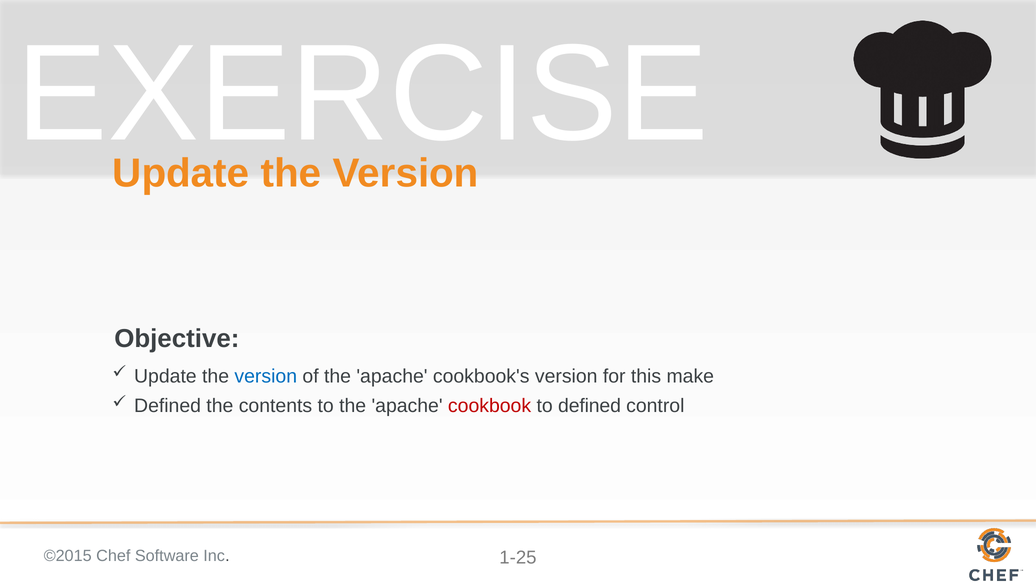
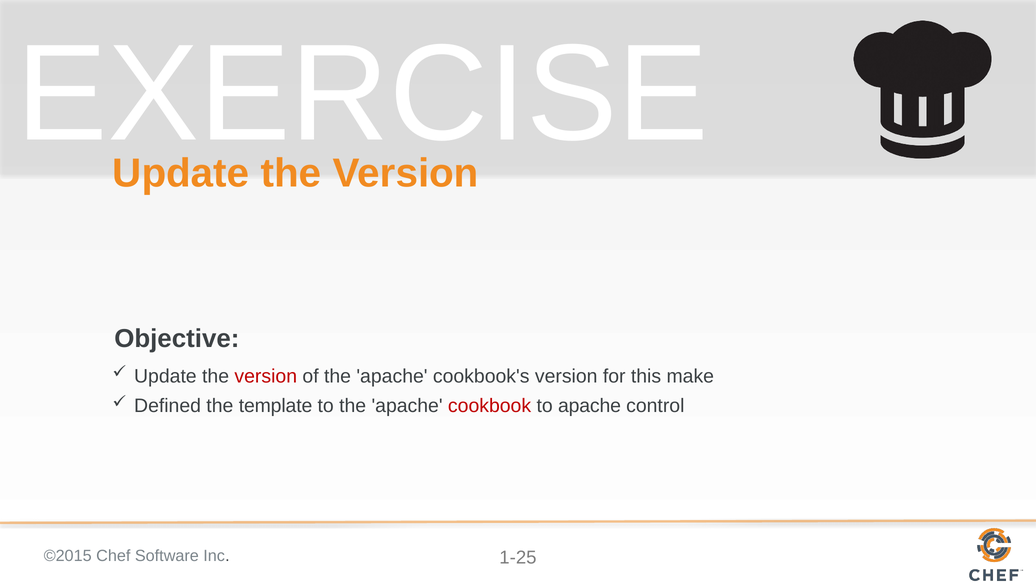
version colour: blue -> red (266, 376)
contents: contents -> template (276, 406)
to defined: defined -> apache (590, 406)
